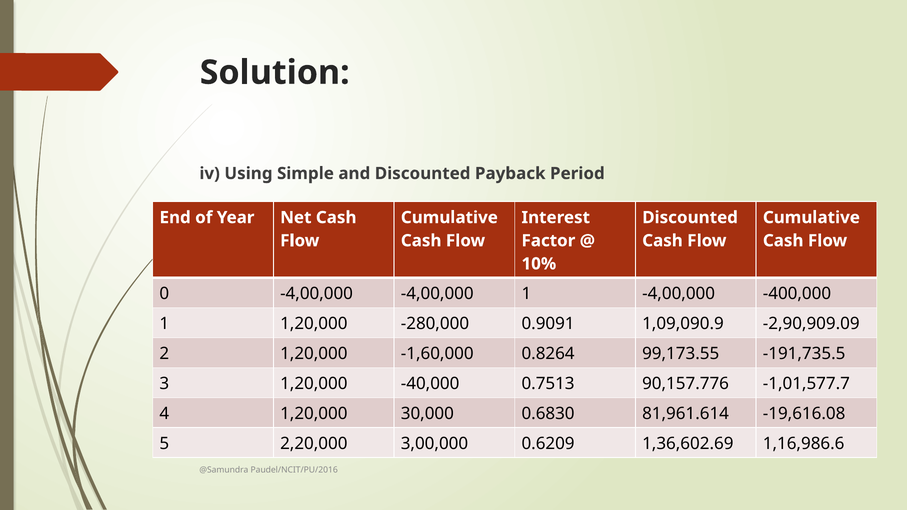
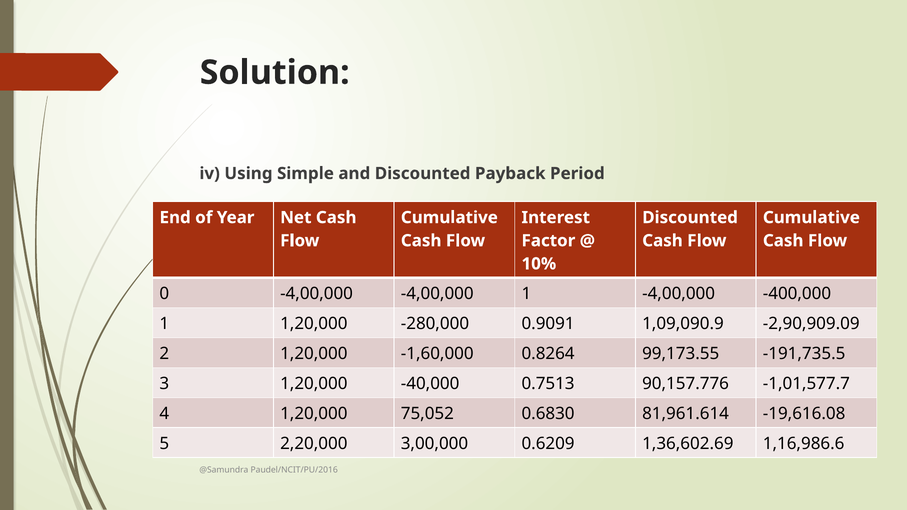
30,000: 30,000 -> 75,052 (427, 414)
